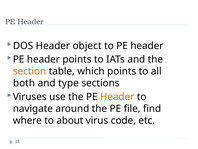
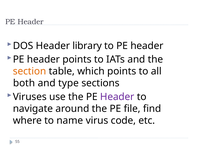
object: object -> library (87, 46)
Header colour: orange -> purple (117, 96)
about: about -> name (70, 120)
